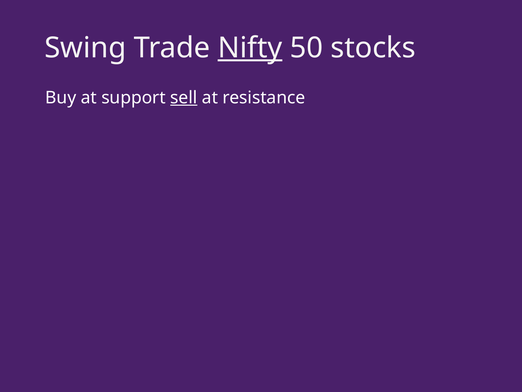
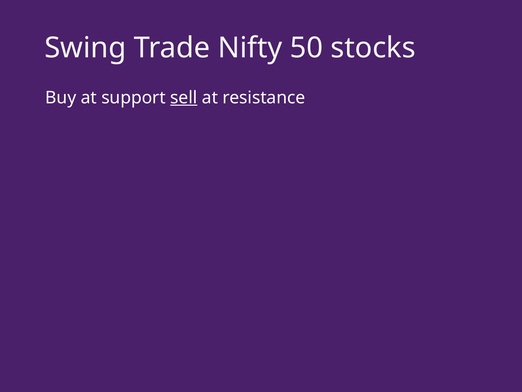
Nifty underline: present -> none (250, 48)
